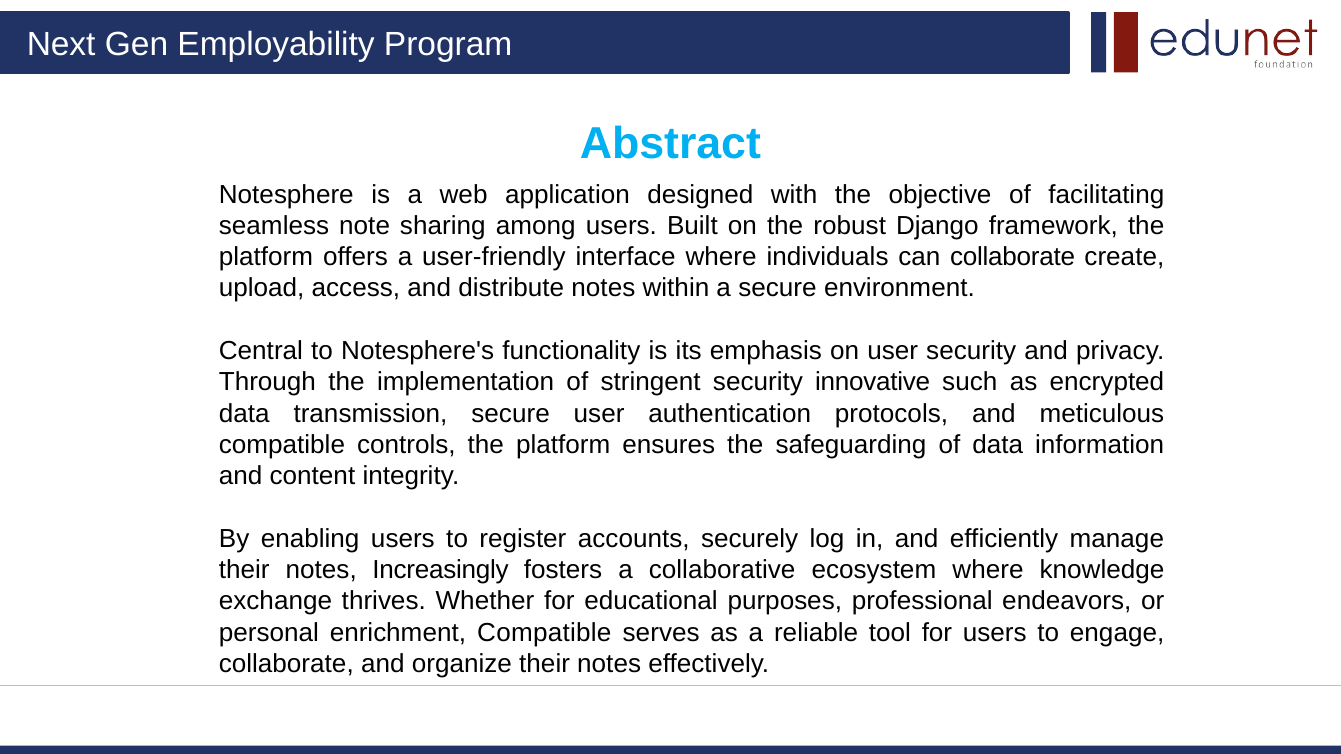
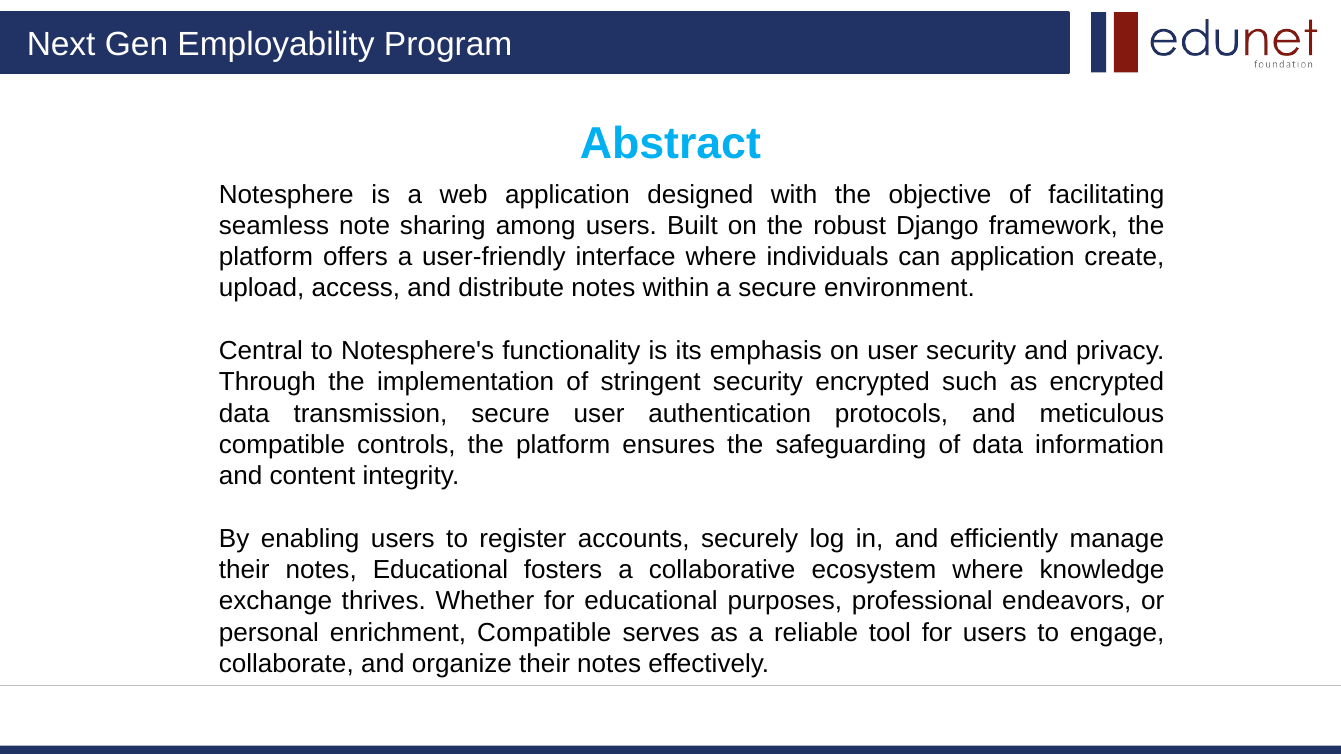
can collaborate: collaborate -> application (1012, 257)
security innovative: innovative -> encrypted (873, 382)
notes Increasingly: Increasingly -> Educational (440, 570)
